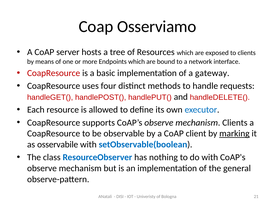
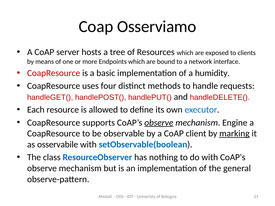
gateway: gateway -> humidity (212, 73)
observe underline: none -> present (159, 123)
mechanism Clients: Clients -> Engine (235, 123)
